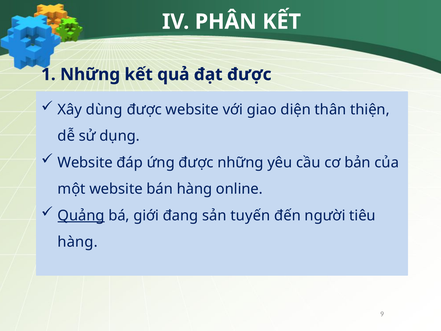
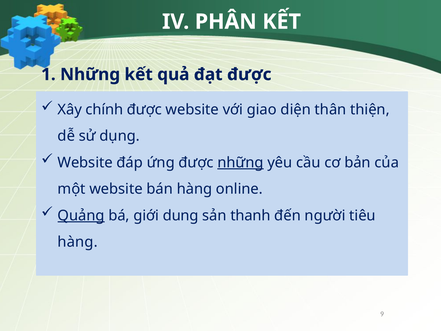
dùng: dùng -> chính (104, 109)
những underline: none -> present (241, 162)
đang: đang -> dung (181, 215)
tuyến: tuyến -> thanh (251, 215)
